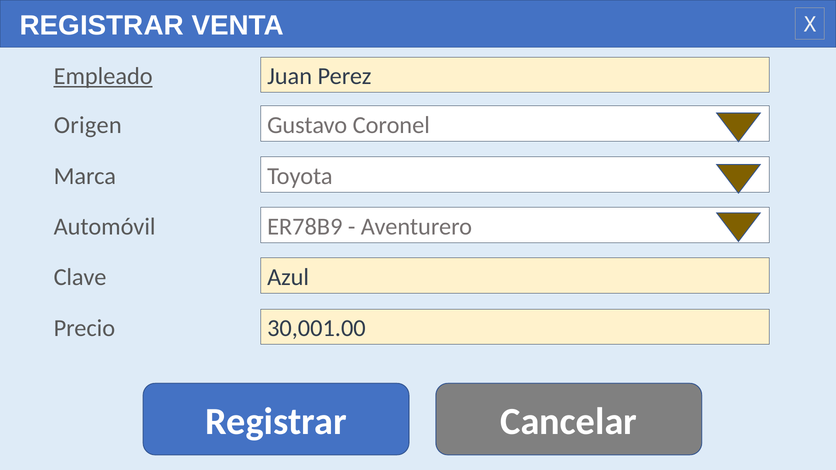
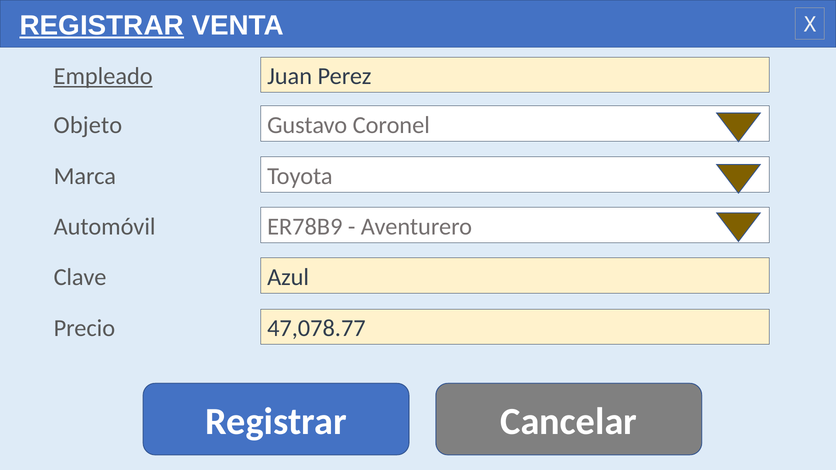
REGISTRAR underline: none -> present (102, 26)
Origen: Origen -> Objeto (88, 125)
30,001.00: 30,001.00 -> 47,078.77 (316, 329)
